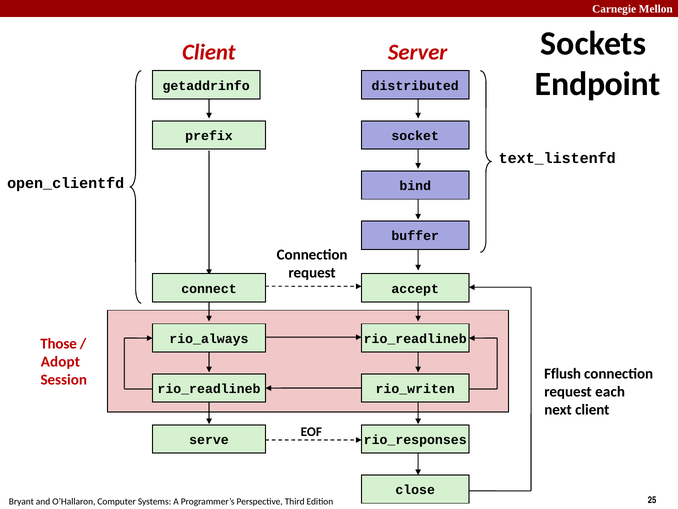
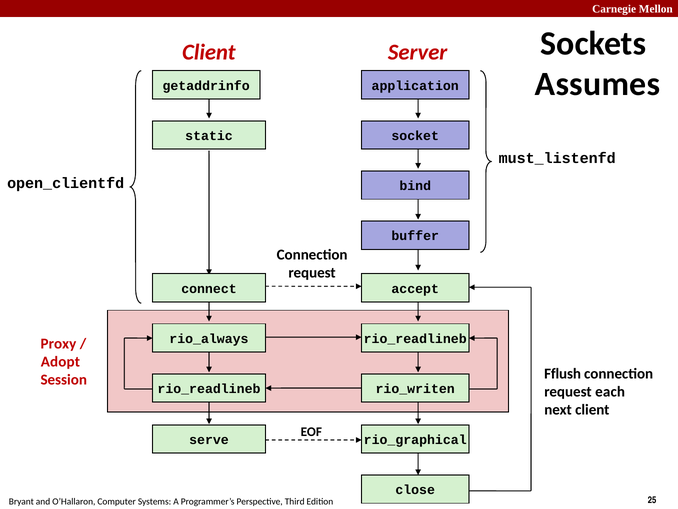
Endpoint: Endpoint -> Assumes (598, 84)
distributed: distributed -> application (415, 86)
prefix: prefix -> static (209, 136)
text_listenfd: text_listenfd -> must_listenfd (557, 158)
Those: Those -> Proxy (58, 343)
rio_responses: rio_responses -> rio_graphical (415, 439)
